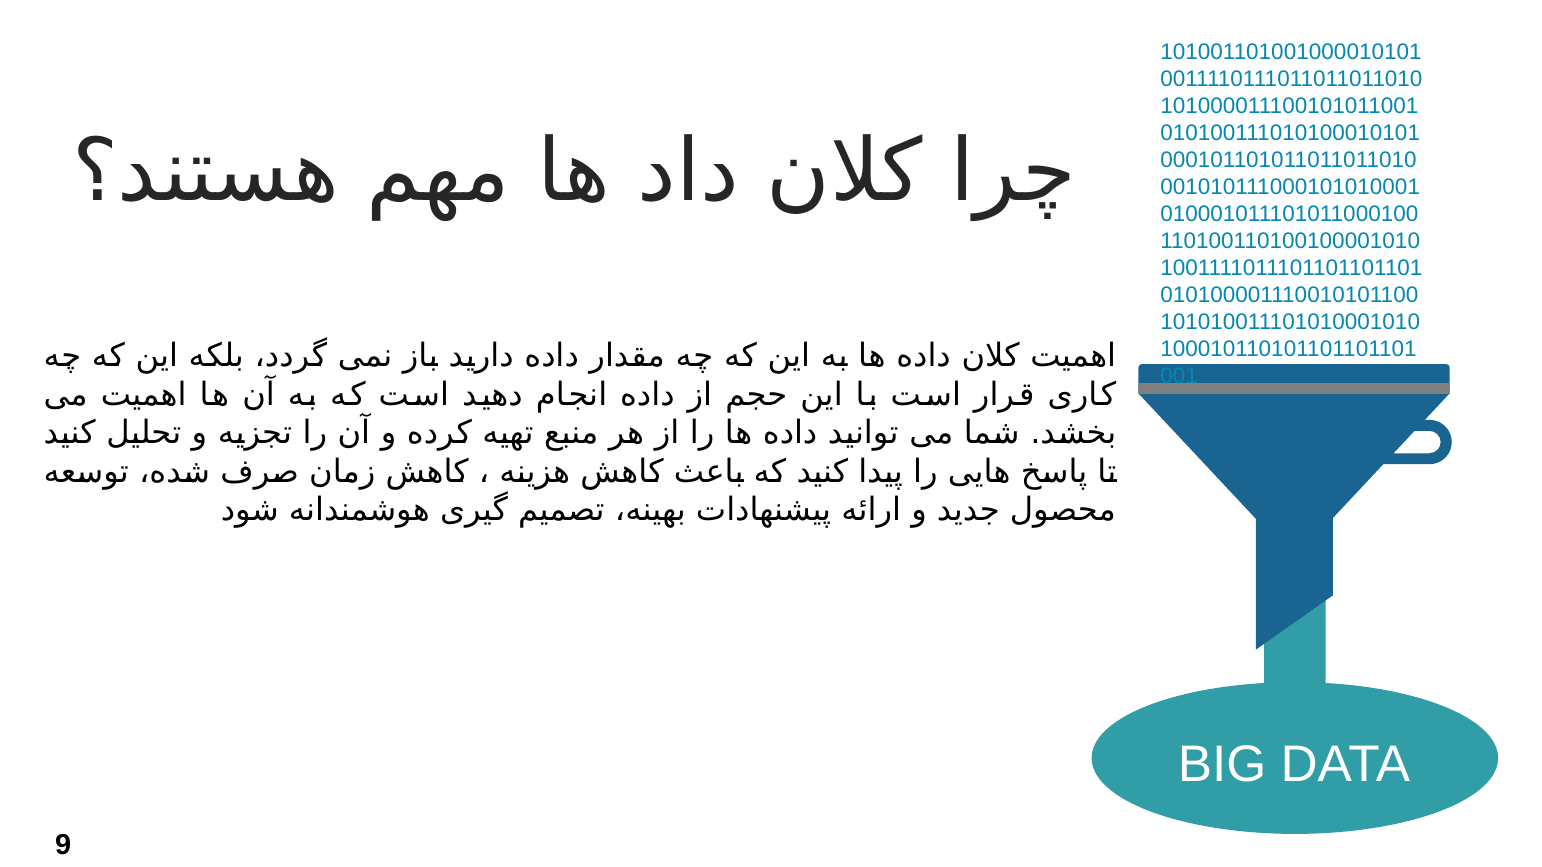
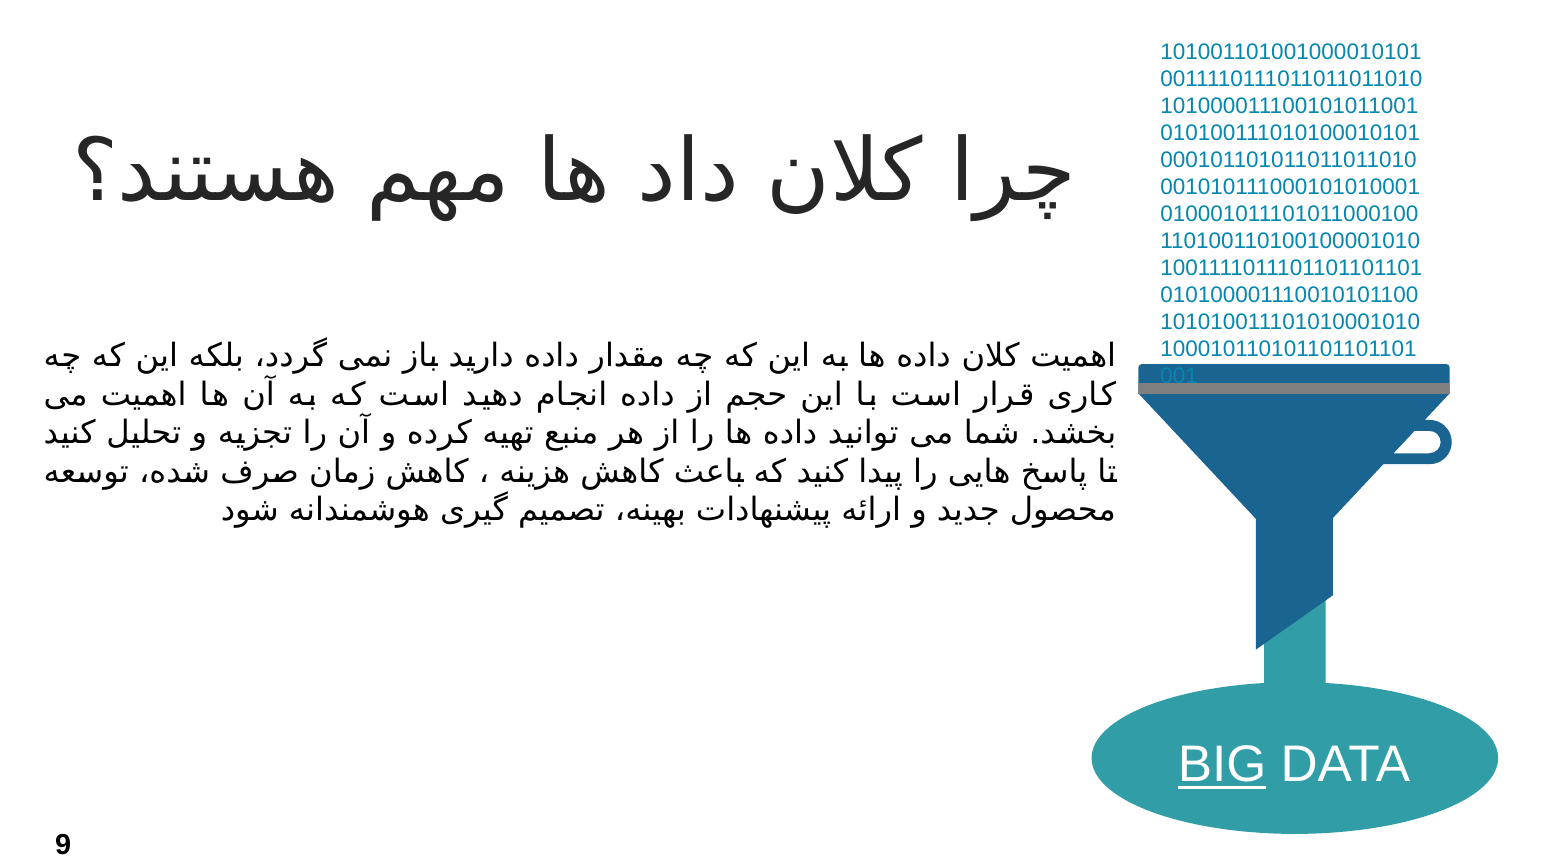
BIG underline: none -> present (1222, 765)
